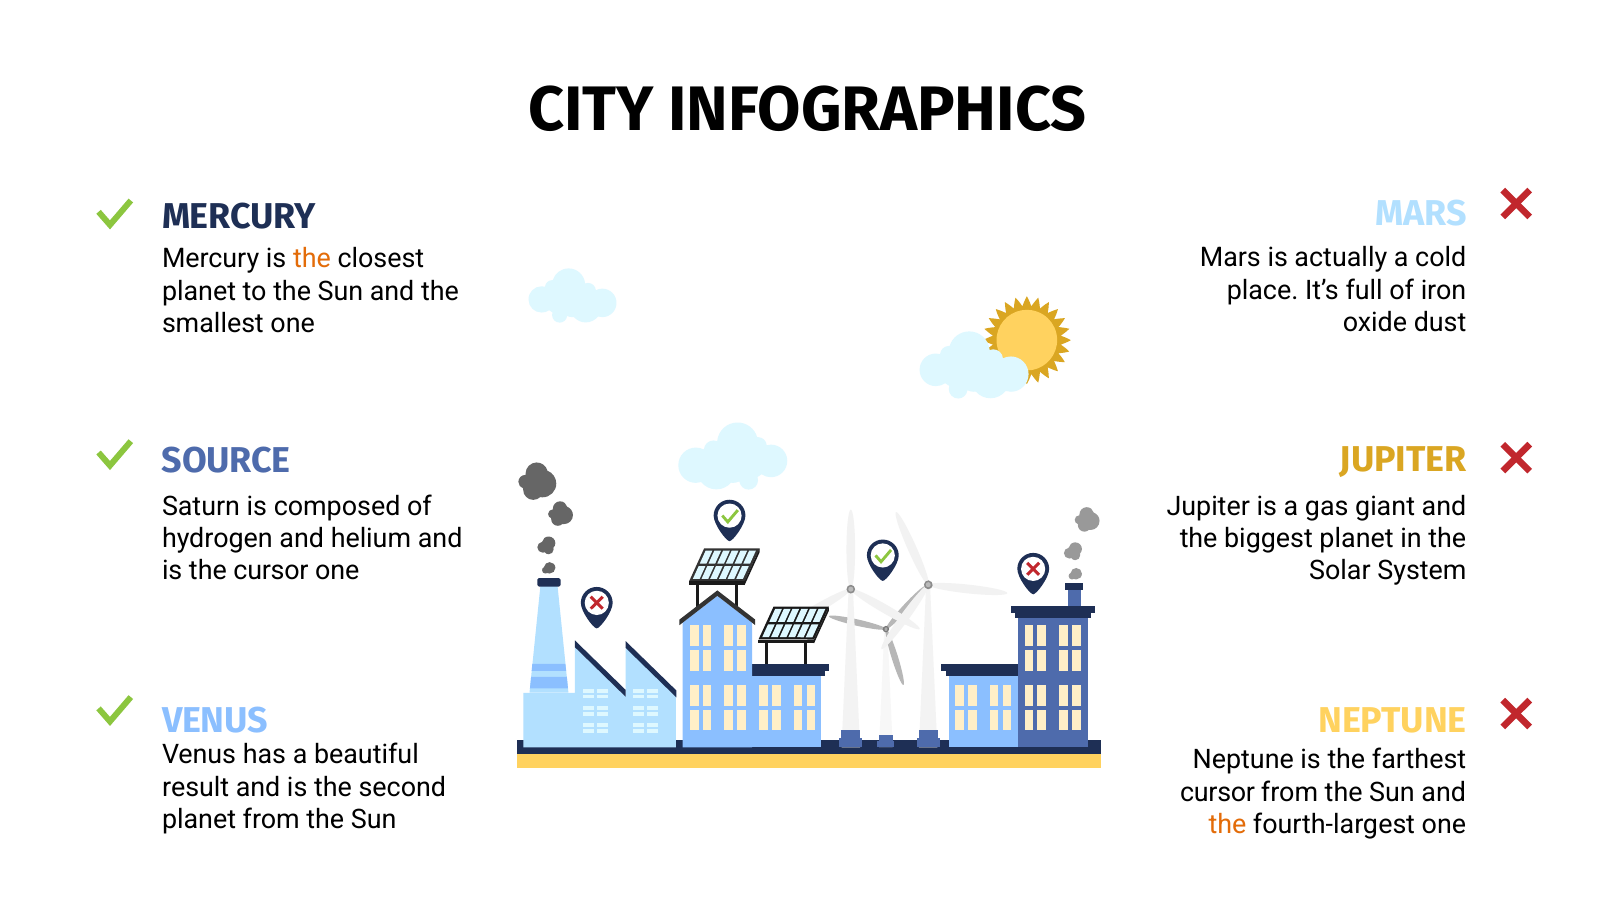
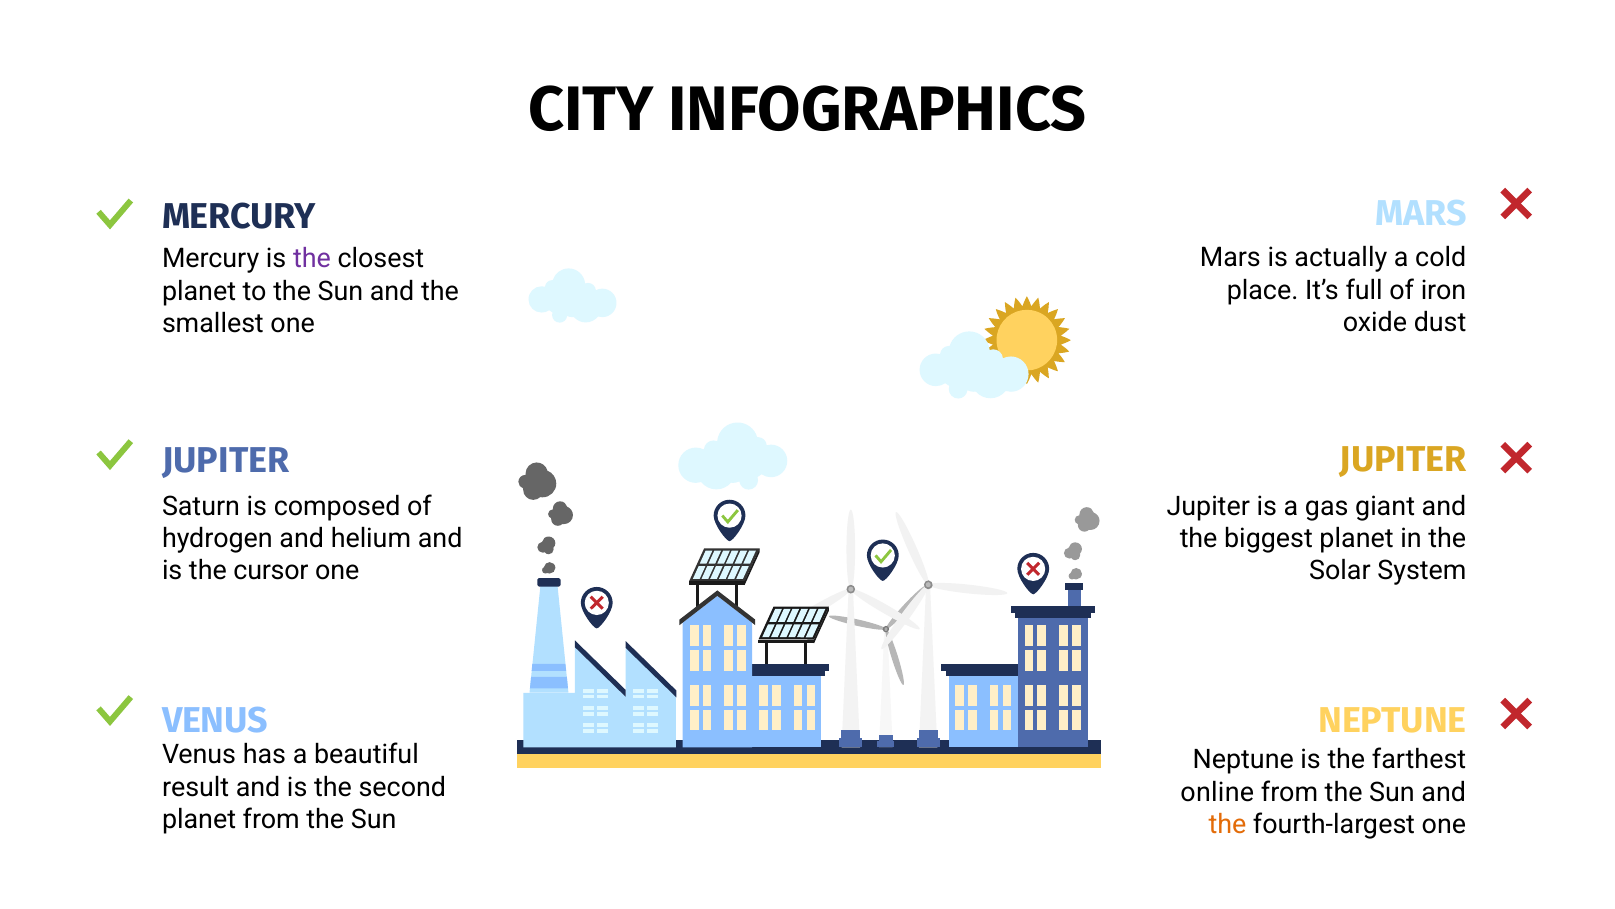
the colour: orange -> purple (312, 259)
SOURCE: SOURCE -> JUPITER (226, 460)
cursor: cursor -> online (1217, 792)
